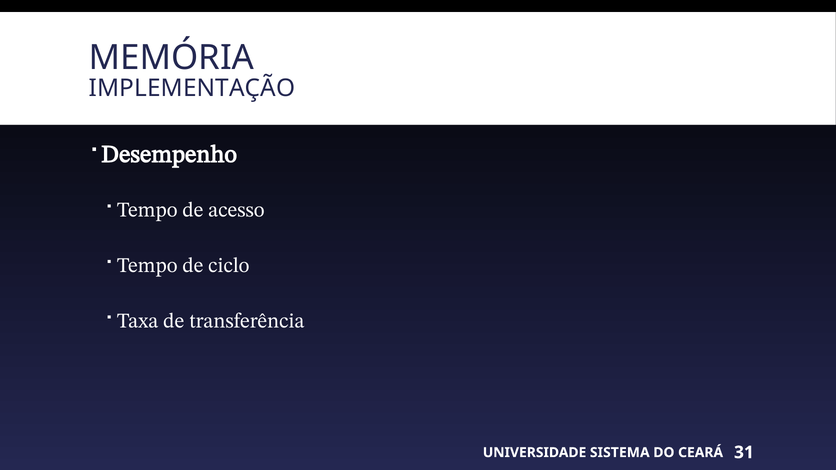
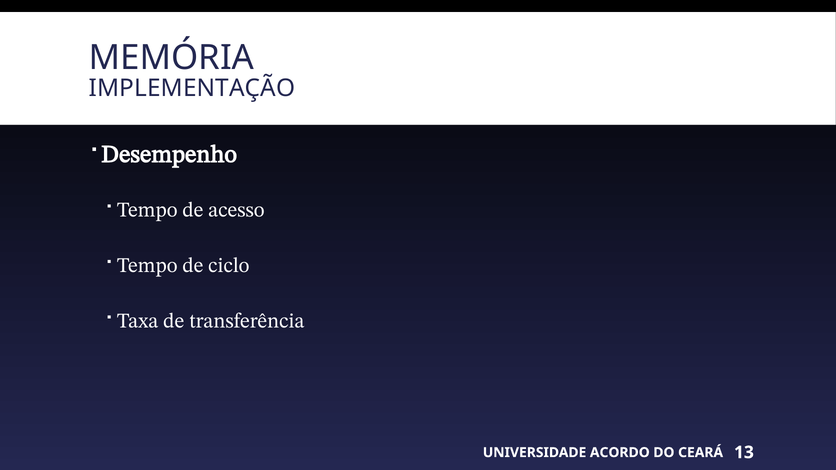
SISTEMA: SISTEMA -> ACORDO (620, 453)
31: 31 -> 13 (744, 453)
